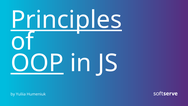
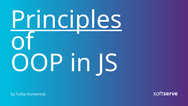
OOP underline: present -> none (37, 63)
